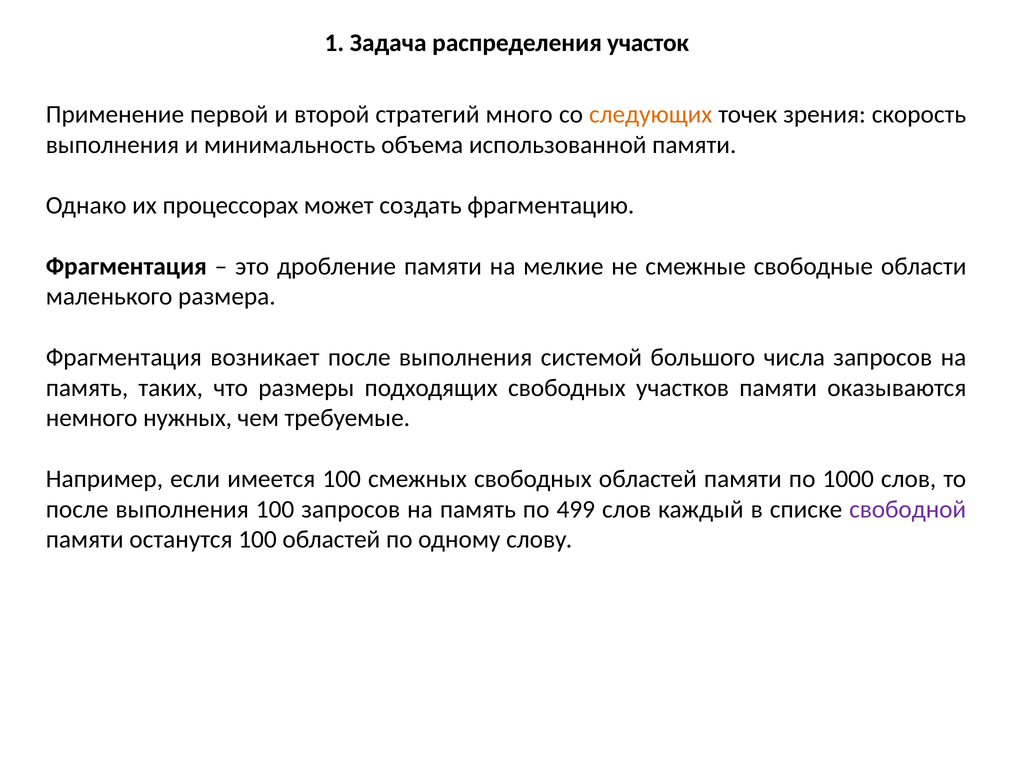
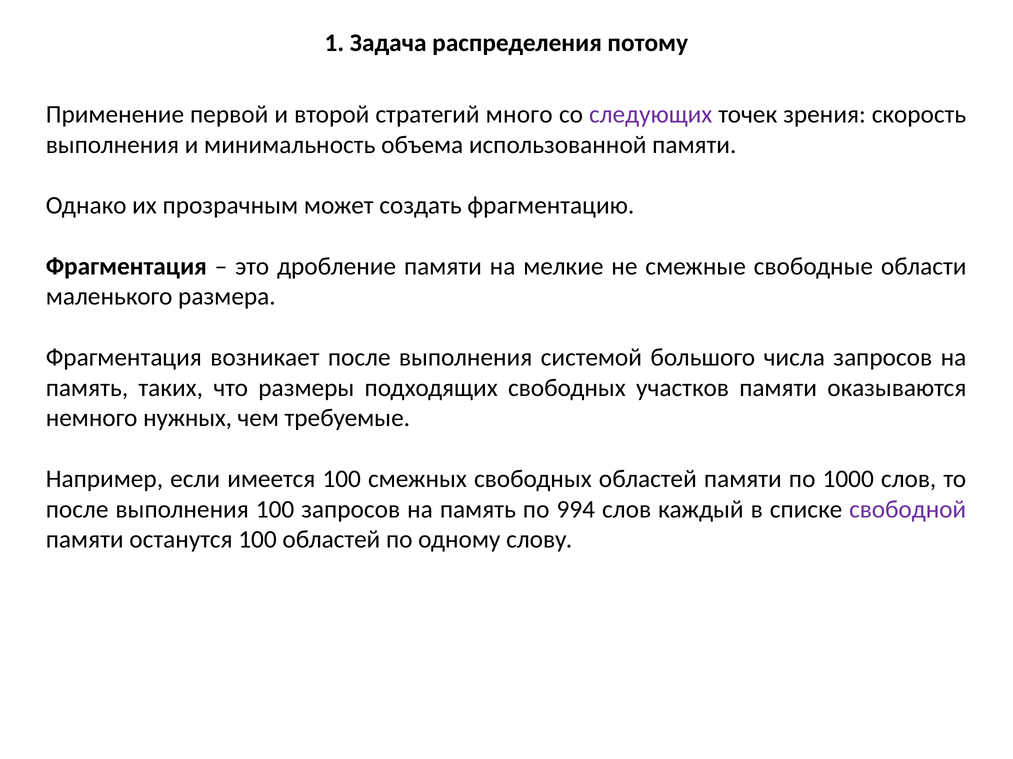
участок: участок -> потому (648, 43)
следующих colour: orange -> purple (651, 115)
процессорах: процессорах -> прозрачным (230, 206)
499: 499 -> 994 (576, 510)
